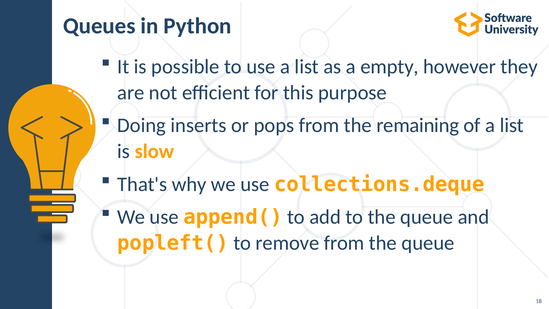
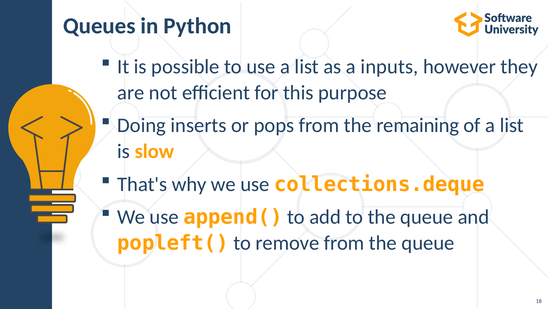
empty: empty -> inputs (389, 67)
